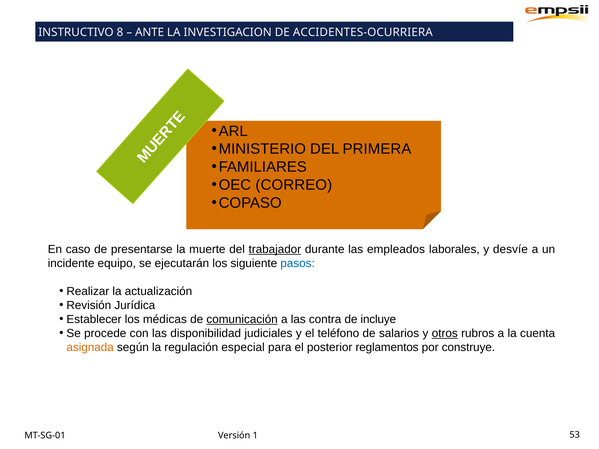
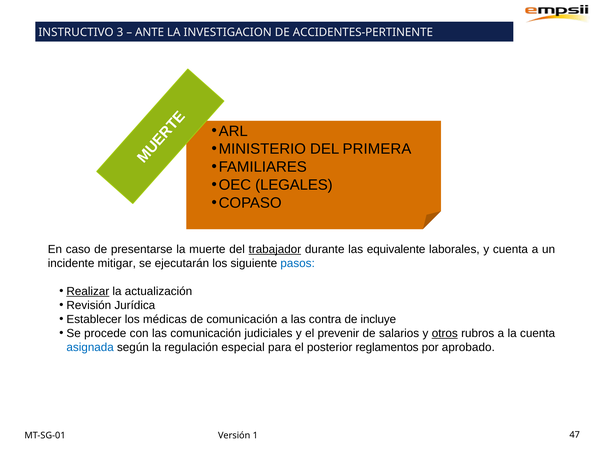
8: 8 -> 3 (120, 32)
ACCIDENTES-OCURRIERA: ACCIDENTES-OCURRIERA -> ACCIDENTES-PERTINENTE (363, 32)
CORREO: CORREO -> LEGALES (294, 185)
empleados: empleados -> equivalente (396, 250)
y desvíe: desvíe -> cuenta (510, 250)
equipo: equipo -> mitigar (117, 263)
Realizar underline: none -> present (88, 291)
comunicación underline: present -> none (242, 319)
las disponibilidad: disponibilidad -> comunicación (206, 333)
teléfono: teléfono -> prevenir (338, 333)
asignada colour: orange -> blue (90, 347)
construye: construye -> aprobado (468, 347)
53: 53 -> 47 (575, 435)
